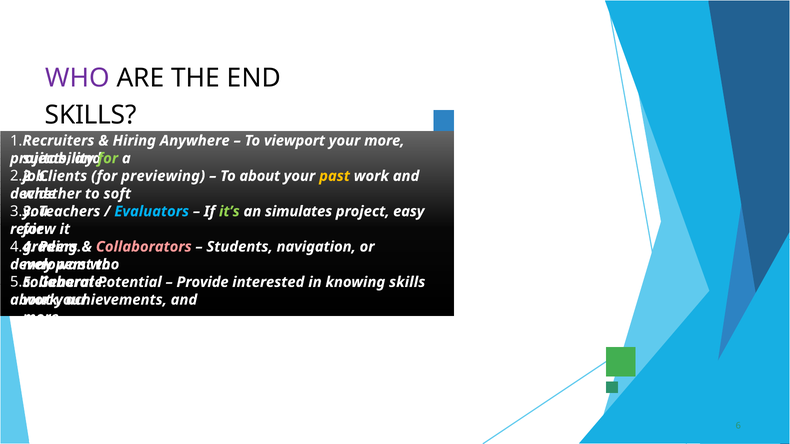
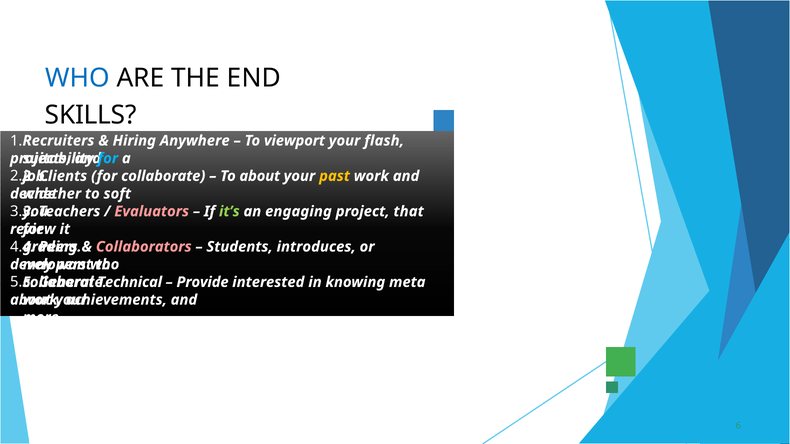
WHO colour: purple -> blue (78, 78)
your more: more -> flash (384, 141)
for colour: light green -> light blue (108, 158)
for previewing: previewing -> collaborate (163, 176)
Evaluators colour: light blue -> pink (152, 212)
simulates: simulates -> engaging (298, 212)
easy: easy -> that (409, 212)
navigation: navigation -> introduces (316, 247)
Potential: Potential -> Technical (130, 282)
knowing skills: skills -> meta (407, 282)
